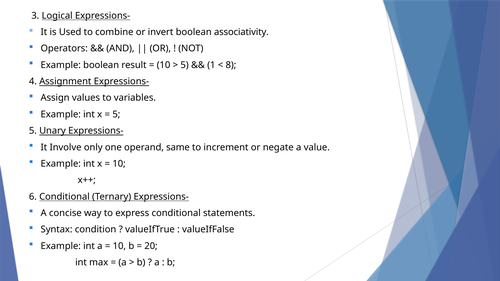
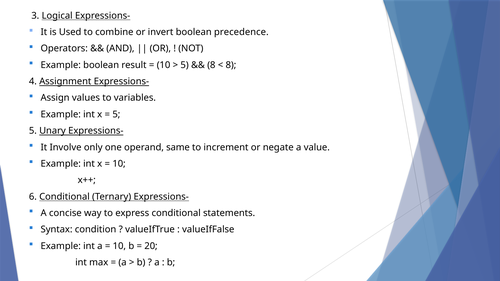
associativity: associativity -> precedence (241, 32)
1: 1 -> 8 (211, 65)
